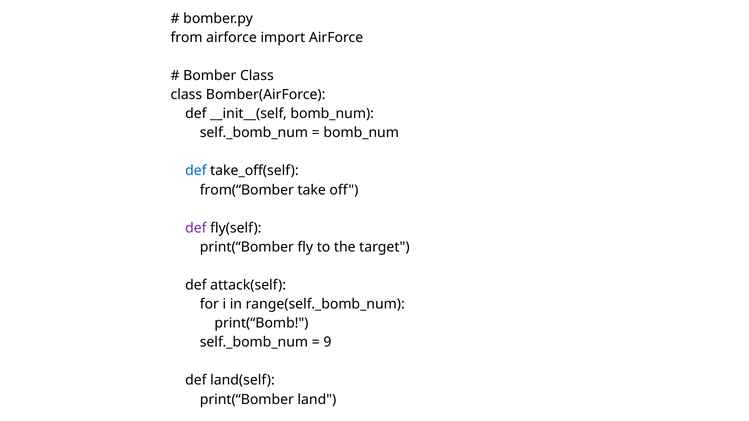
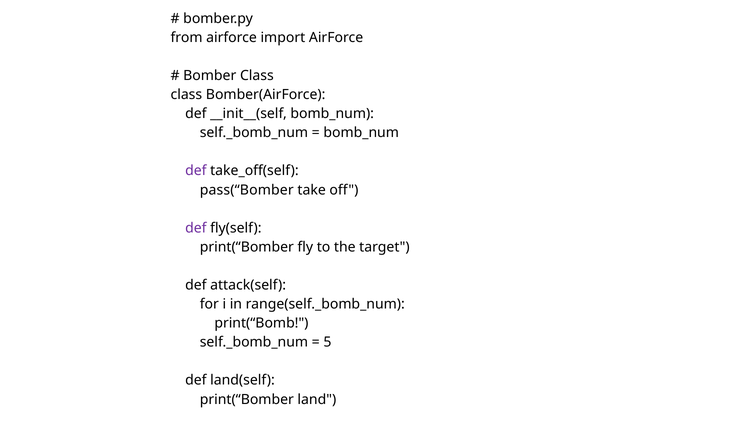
def colour: blue -> purple (196, 171)
from(“Bomber: from(“Bomber -> pass(“Bomber (247, 190)
9: 9 -> 5 (327, 342)
